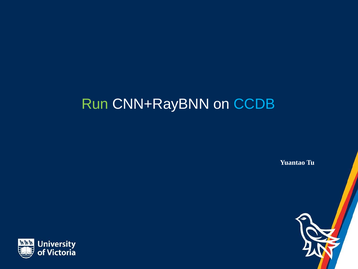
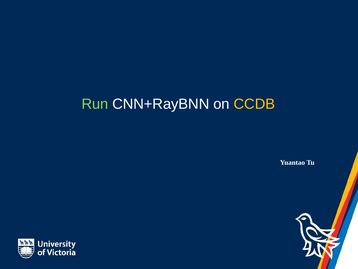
CCDB colour: light blue -> yellow (254, 104)
